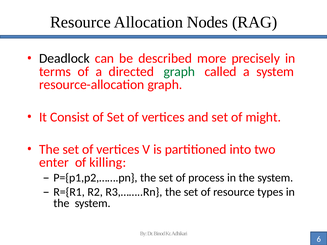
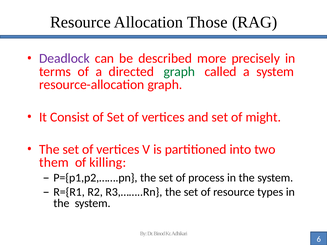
Nodes: Nodes -> Those (207, 22)
Deadlock colour: black -> purple (64, 59)
enter: enter -> them (54, 163)
